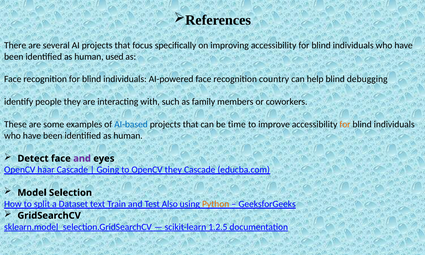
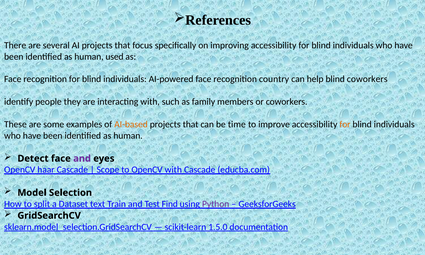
blind debugging: debugging -> coworkers (367, 79)
AI-based colour: blue -> orange (131, 125)
Going: Going -> Scope (108, 170)
OpenCV they: they -> with (173, 170)
Also: Also -> Find (170, 204)
Python colour: orange -> purple (216, 204)
1.2.5: 1.2.5 -> 1.5.0 (218, 227)
